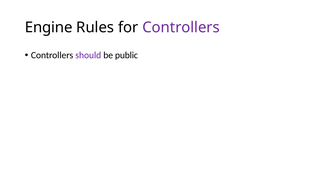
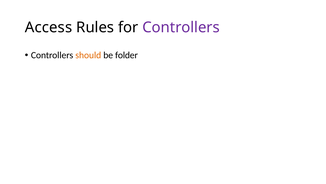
Engine: Engine -> Access (49, 27)
should colour: purple -> orange (88, 55)
public: public -> folder (126, 55)
